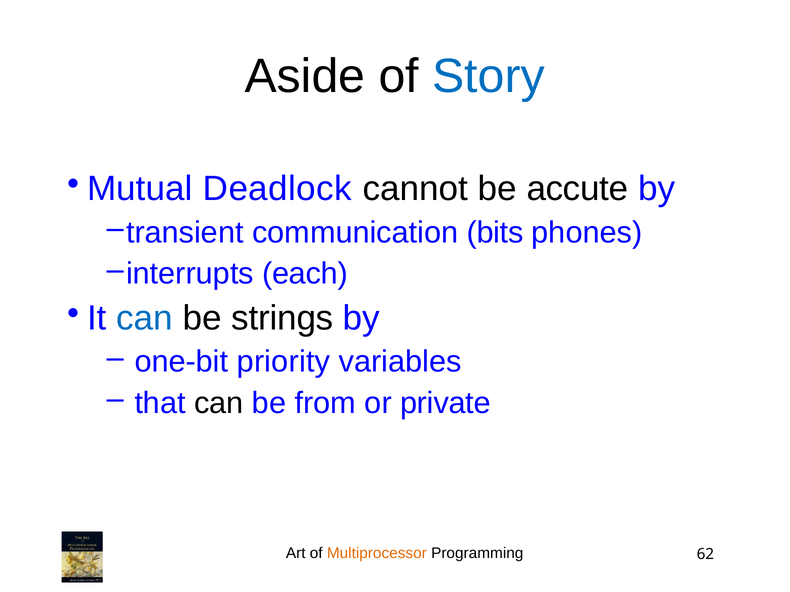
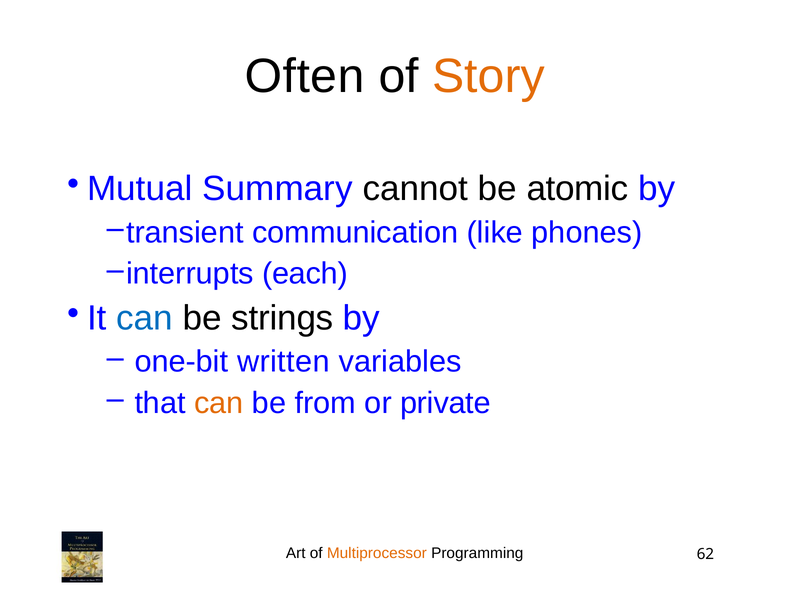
Aside: Aside -> Often (305, 76)
Story colour: blue -> orange (488, 76)
Deadlock: Deadlock -> Summary (277, 189)
accute: accute -> atomic (577, 189)
bits: bits -> like (495, 233)
priority: priority -> written (283, 362)
can colour: black -> orange (219, 403)
